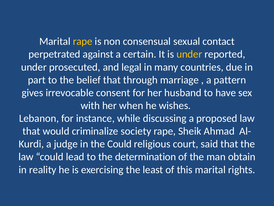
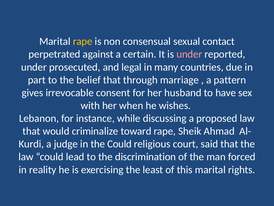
under colour: yellow -> pink (189, 54)
society: society -> toward (136, 131)
determination: determination -> discrimination (146, 156)
obtain: obtain -> forced (242, 156)
